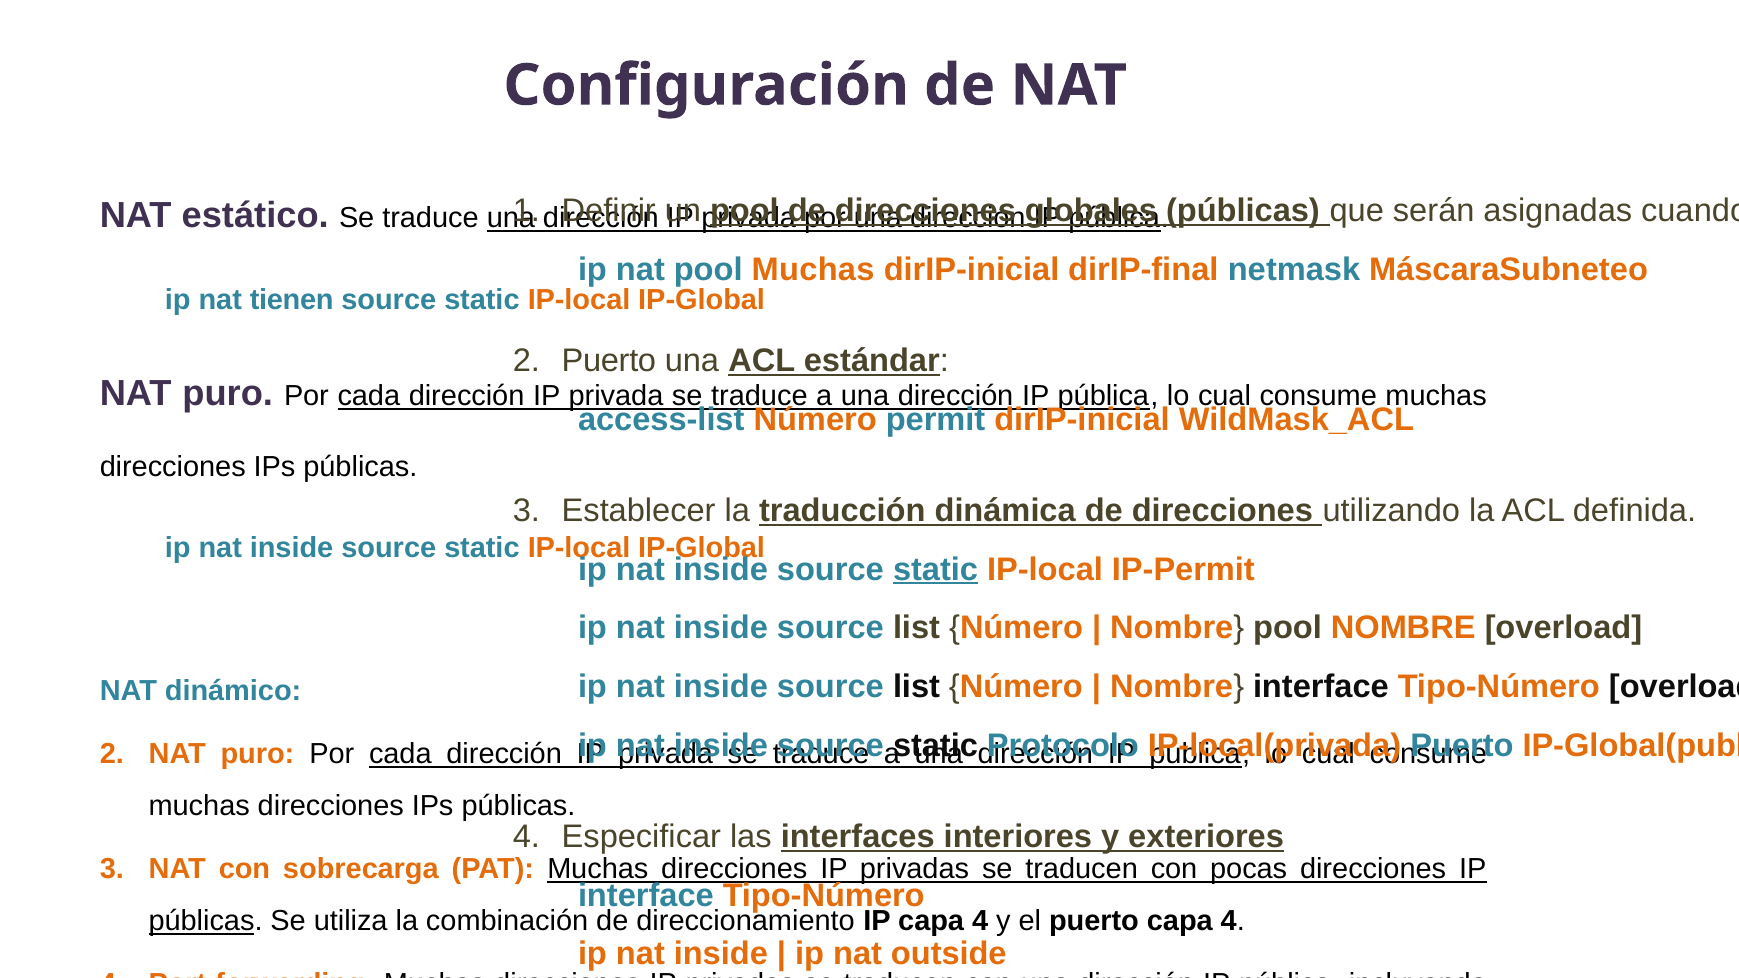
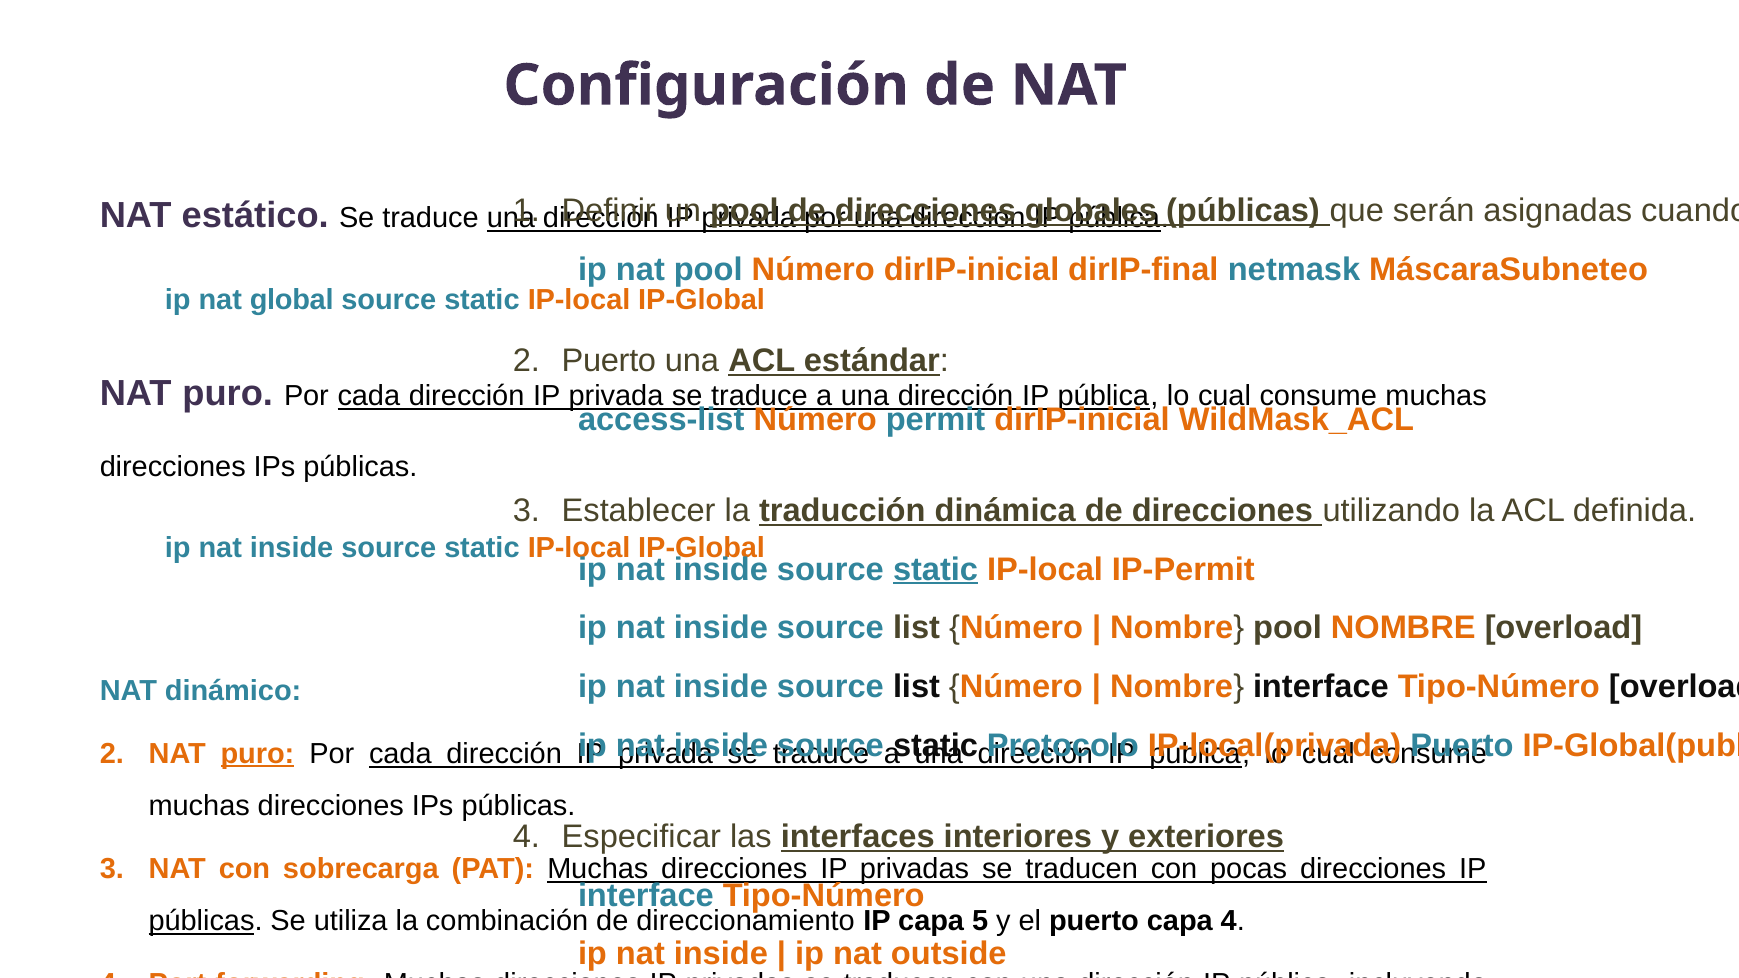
pool Muchas: Muchas -> Número (813, 270)
tienen: tienen -> global (292, 300)
puro underline: none -> present (257, 754)
IP capa 4: 4 -> 5 (980, 921)
